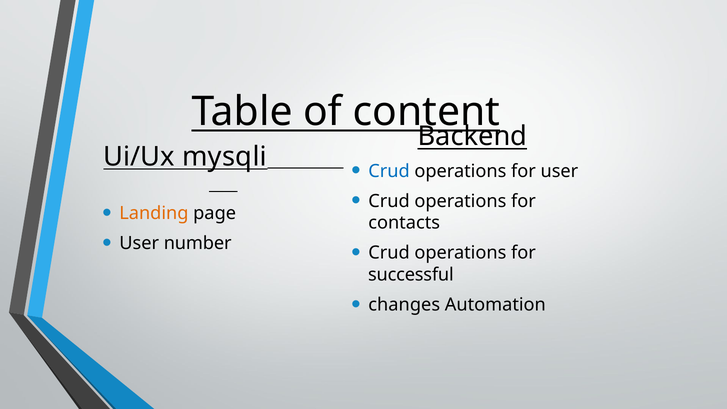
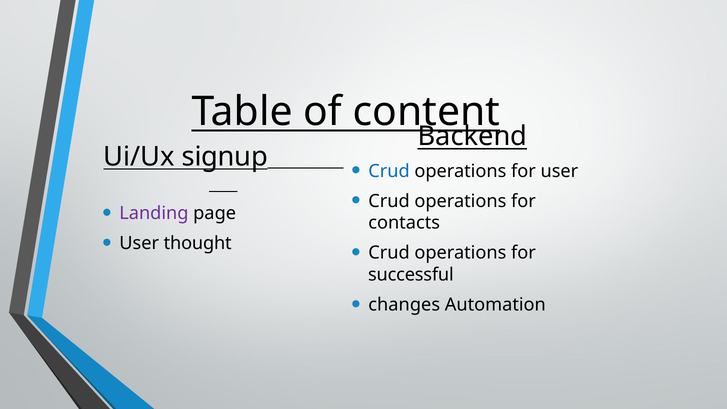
mysqli: mysqli -> signup (225, 157)
Landing colour: orange -> purple (154, 213)
number: number -> thought (198, 243)
